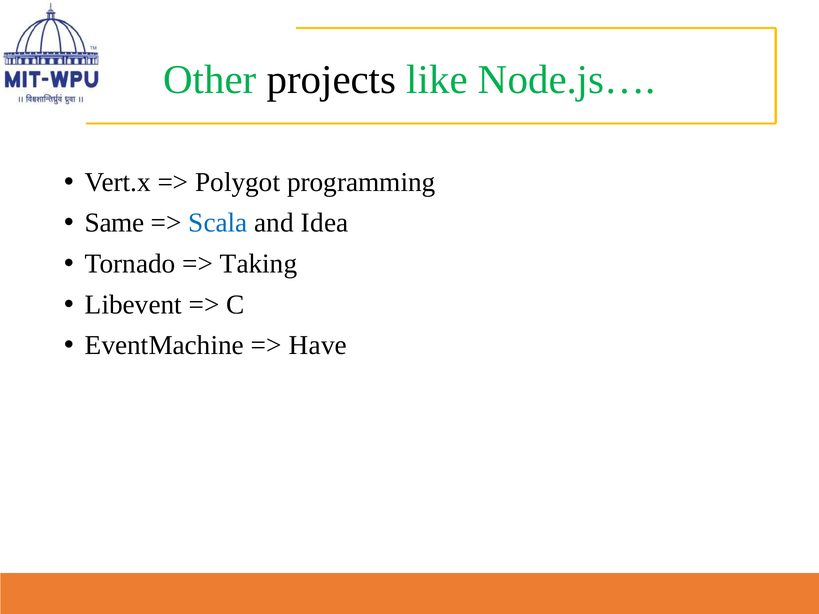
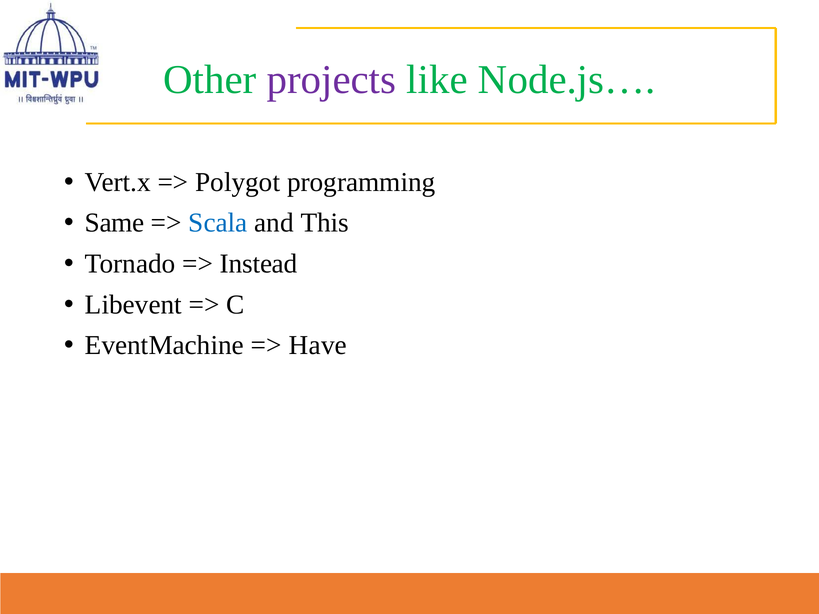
projects colour: black -> purple (331, 80)
Idea: Idea -> This (325, 223)
Taking: Taking -> Instead (259, 264)
